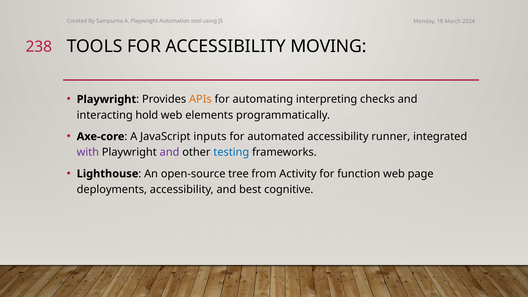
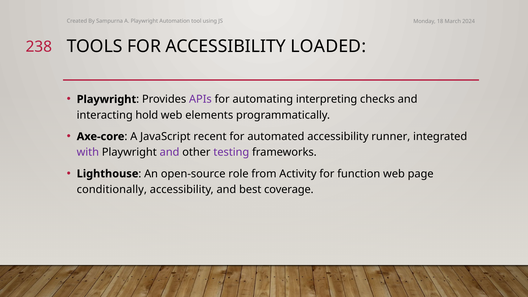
MOVING: MOVING -> LOADED (328, 46)
APIs colour: orange -> purple (200, 99)
inputs: inputs -> recent (210, 137)
testing colour: blue -> purple (231, 152)
tree: tree -> role (238, 174)
deployments: deployments -> conditionally (112, 190)
cognitive: cognitive -> coverage (289, 190)
